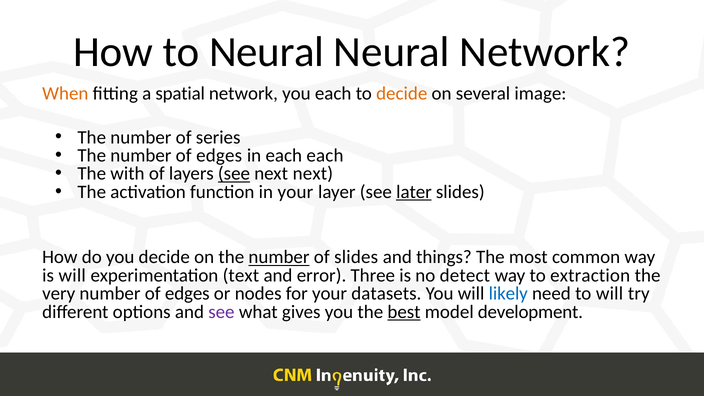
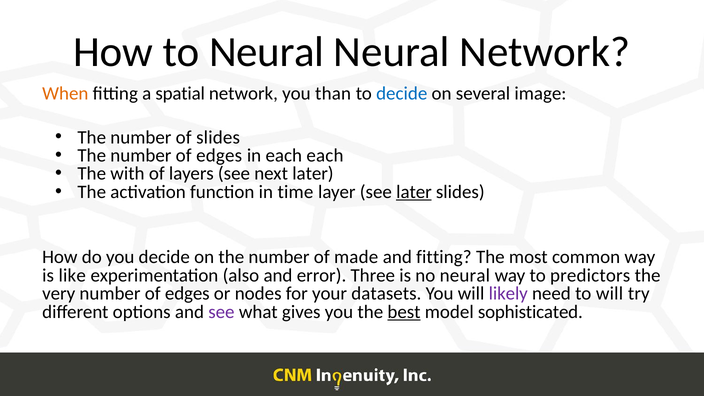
you each: each -> than (333, 94)
decide colour: orange -> blue (402, 94)
of series: series -> slides (218, 137)
see underline: present -> none (234, 174)
next next: next -> later (313, 174)
in your: your -> time (295, 192)
number underline: present -> none (279, 257)
of slides: slides -> made (356, 257)
and things: things -> fitting (444, 257)
is will: will -> like (72, 275)
text: text -> also (241, 275)
no detect: detect -> neural (465, 275)
extraction: extraction -> predictors (590, 275)
likely colour: blue -> purple (508, 294)
development: development -> sophisticated (530, 312)
